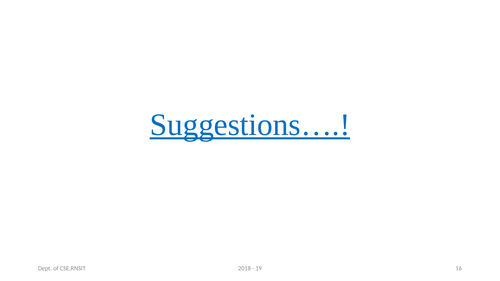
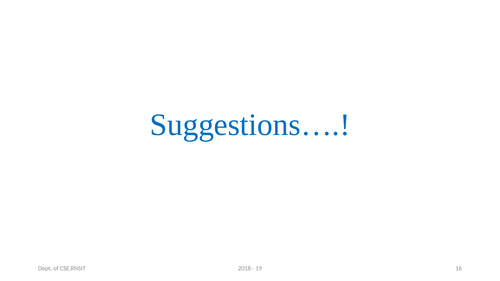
Suggestions… underline: present -> none (250, 125)
